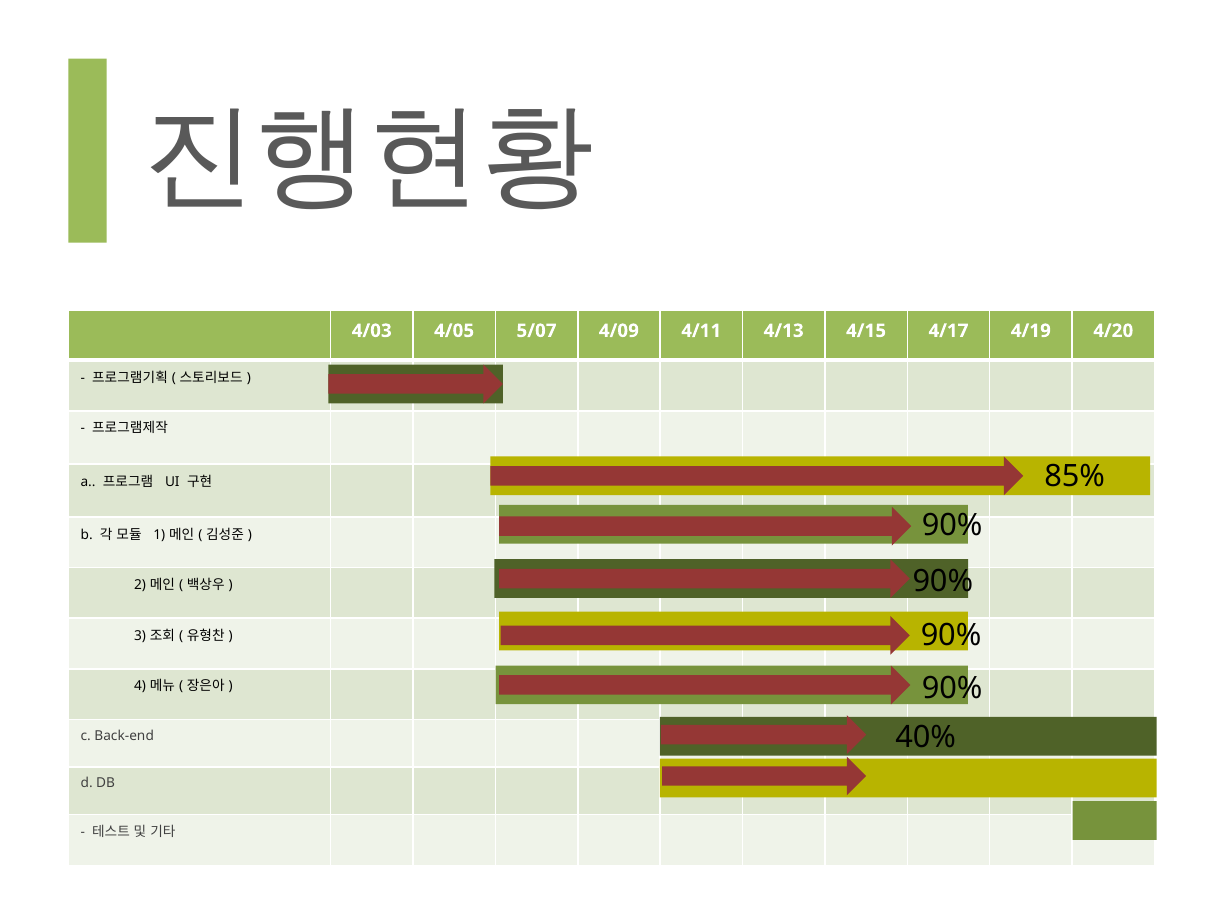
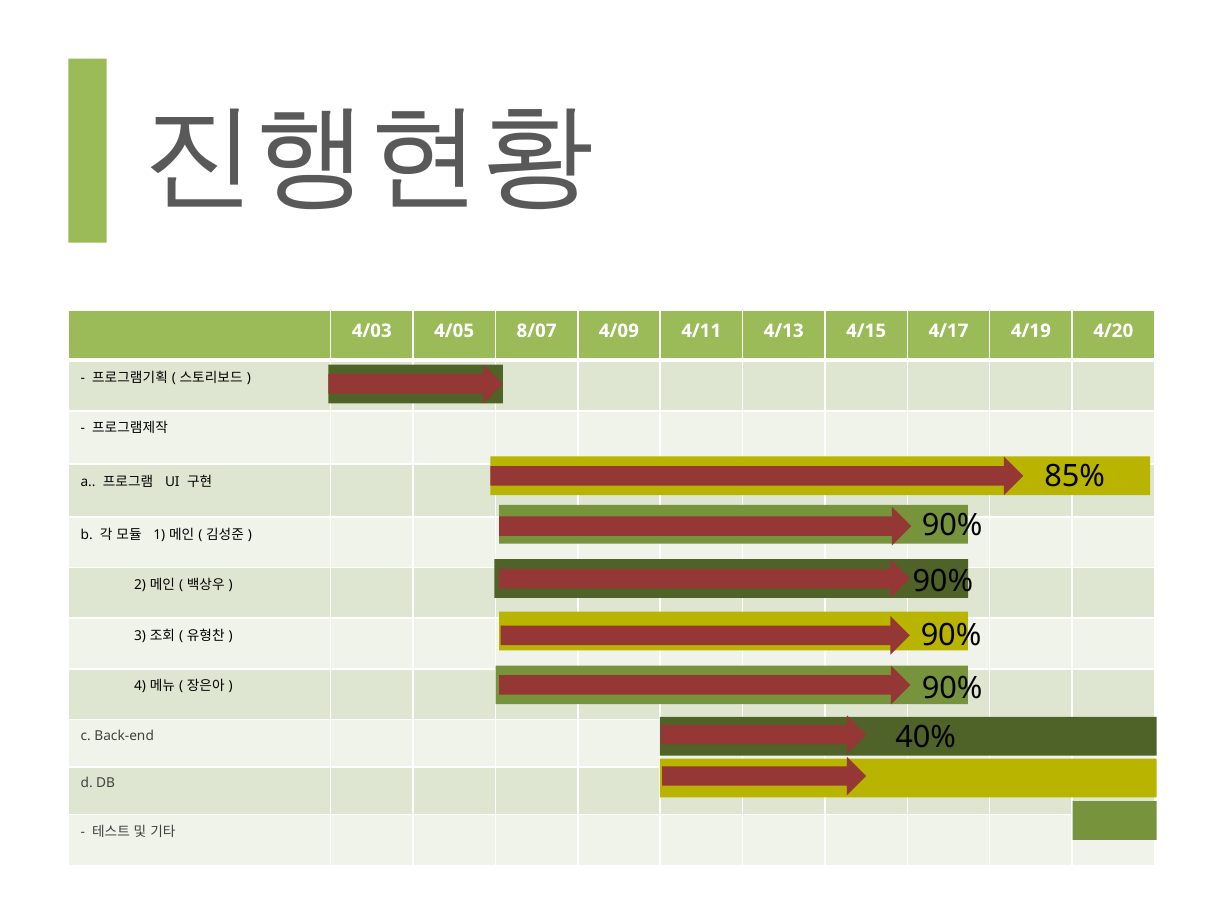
5/07: 5/07 -> 8/07 (537, 331)
